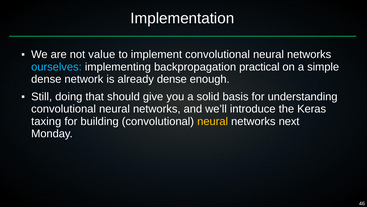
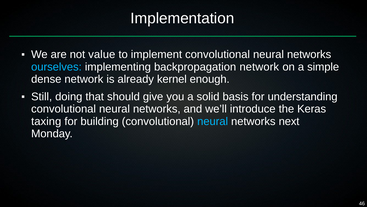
backpropagation practical: practical -> network (259, 67)
already dense: dense -> kernel (172, 79)
neural colour: yellow -> light blue (213, 121)
